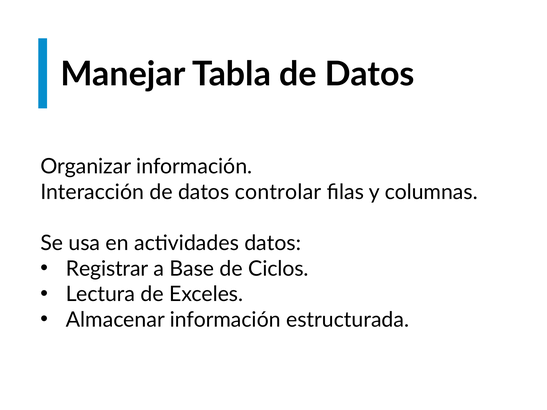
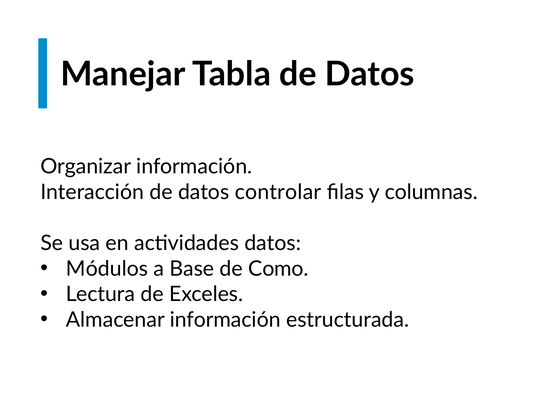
Registrar: Registrar -> Módulos (107, 269)
Ciclos: Ciclos -> Como (278, 269)
